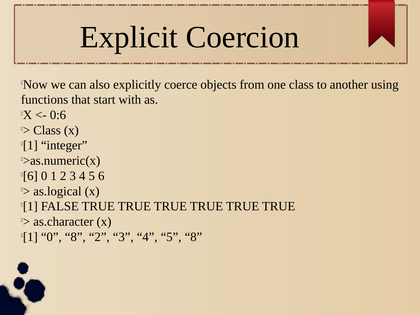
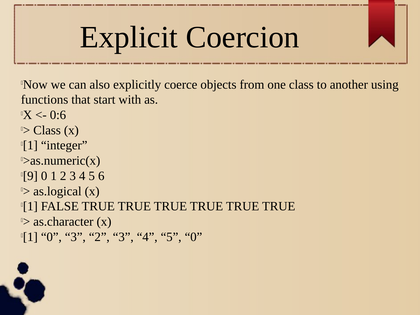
6: 6 -> 9 (30, 176)
0 8: 8 -> 3 (75, 237)
5 8: 8 -> 0 (193, 237)
